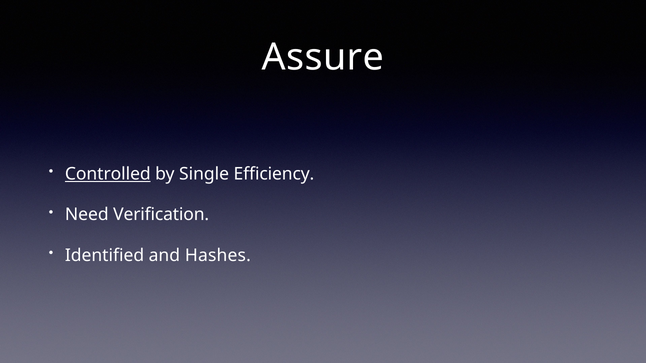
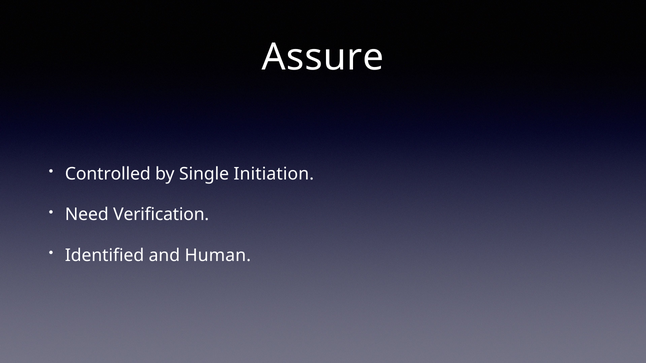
Controlled underline: present -> none (108, 174)
Efficiency: Efficiency -> Initiation (274, 174)
Hashes: Hashes -> Human (218, 256)
